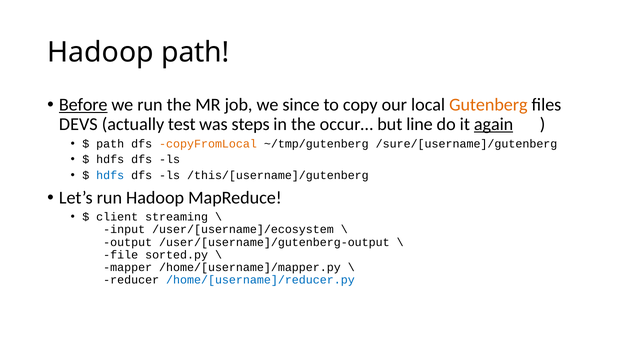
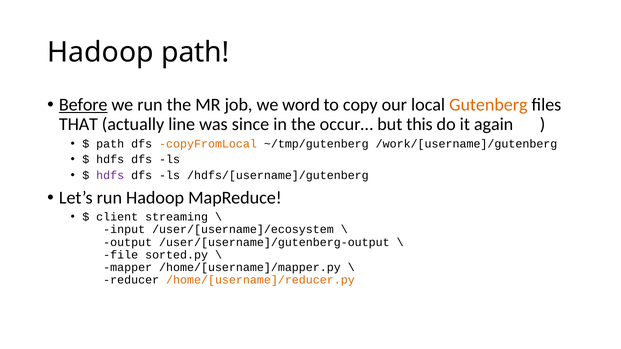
since: since -> word (301, 105)
DEVS: DEVS -> THAT (78, 124)
test: test -> line (182, 124)
steps: steps -> since (251, 124)
line: line -> this (420, 124)
again underline: present -> none (494, 124)
/sure/[username]/gutenberg: /sure/[username]/gutenberg -> /work/[username]/gutenberg (467, 144)
hdfs colour: blue -> purple (110, 175)
/this/[username]/gutenberg: /this/[username]/gutenberg -> /hdfs/[username]/gutenberg (278, 175)
/home/[username]/reducer.py colour: blue -> orange (260, 280)
